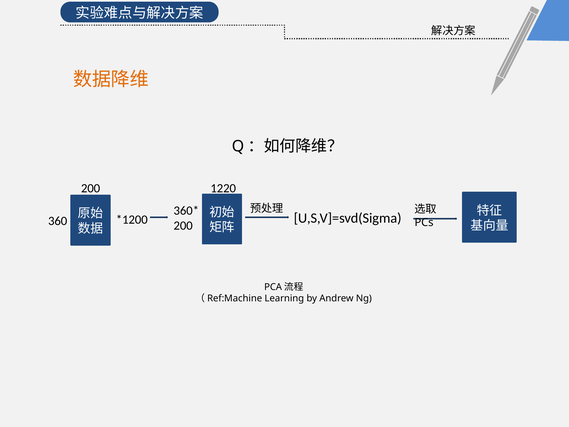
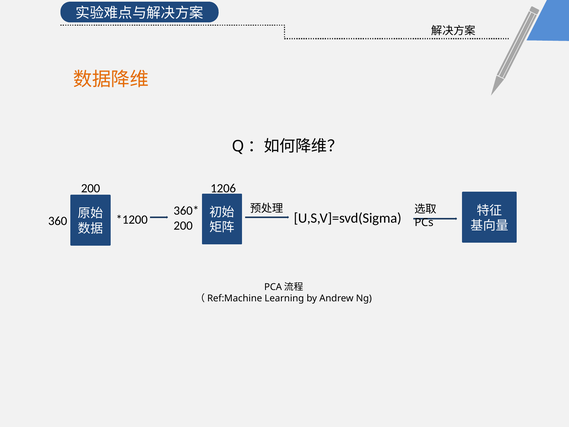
1220: 1220 -> 1206 (223, 188)
